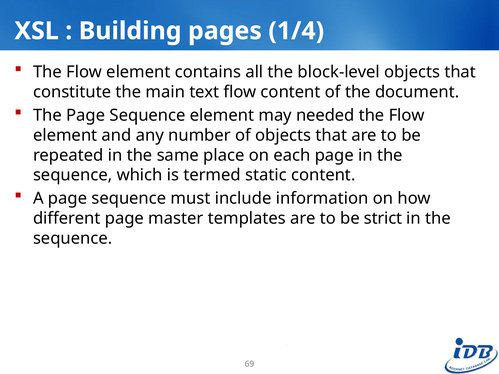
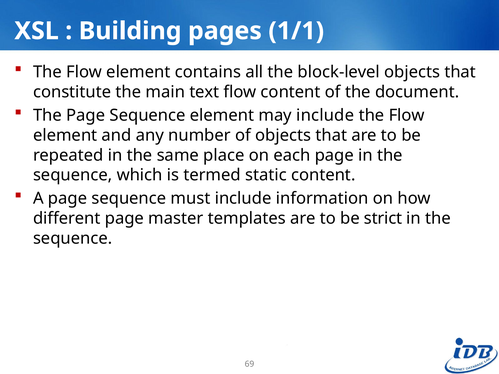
1/4: 1/4 -> 1/1 (296, 31)
may needed: needed -> include (325, 115)
